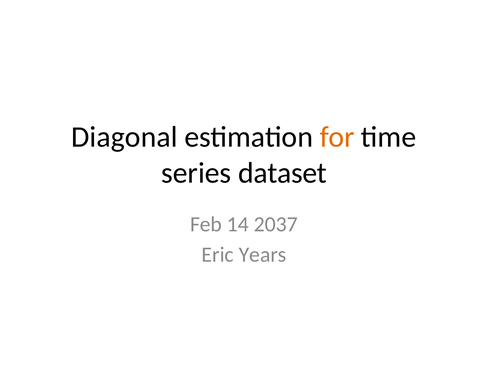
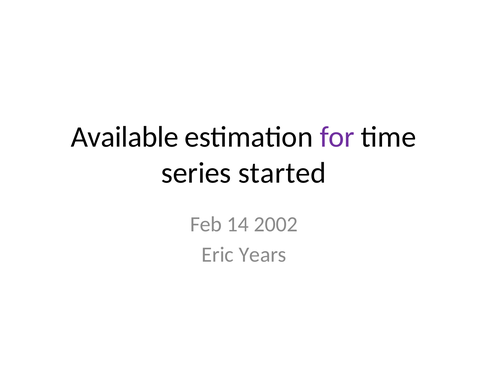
Diagonal: Diagonal -> Available (125, 137)
for colour: orange -> purple (337, 137)
dataset: dataset -> started (282, 173)
2037: 2037 -> 2002 (276, 224)
